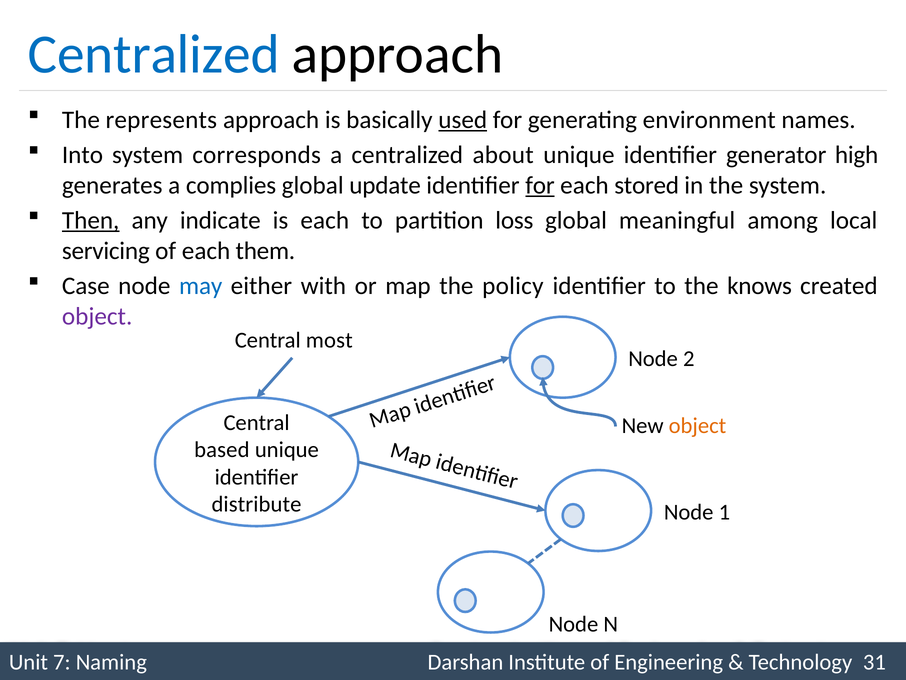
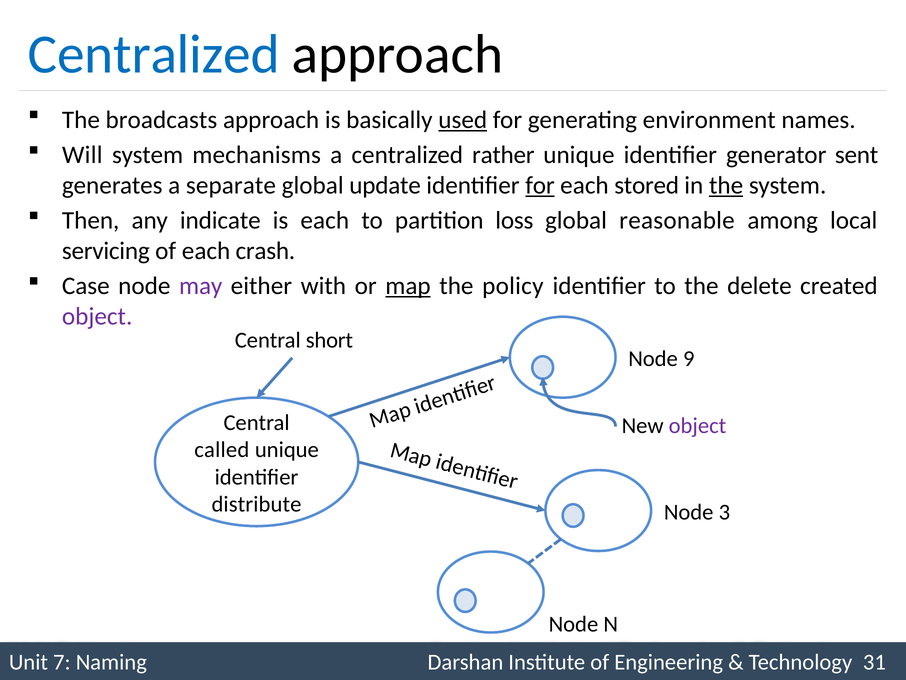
represents: represents -> broadcasts (161, 120)
Into: Into -> Will (82, 155)
corresponds: corresponds -> mechanisms (257, 155)
about: about -> rather (503, 155)
high: high -> sent (857, 155)
complies: complies -> separate (231, 185)
the underline: none -> present (726, 185)
Then underline: present -> none (91, 220)
meaningful: meaningful -> reasonable (677, 220)
them: them -> crash (265, 251)
may colour: blue -> purple (201, 286)
map underline: none -> present (408, 286)
knows: knows -> delete (759, 286)
most: most -> short (329, 340)
2: 2 -> 9 (689, 359)
object colour: orange -> purple (697, 426)
based: based -> called (222, 450)
1: 1 -> 3 (724, 512)
